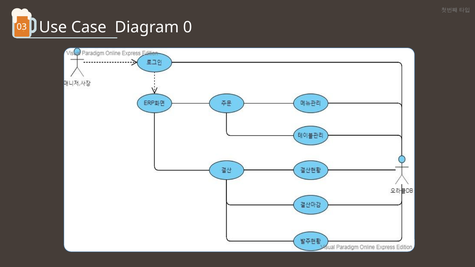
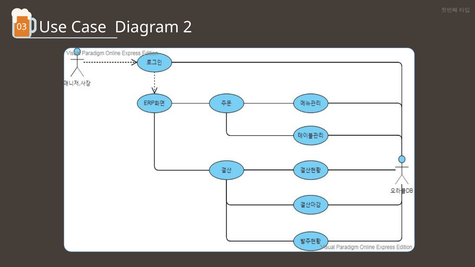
0: 0 -> 2 (188, 27)
